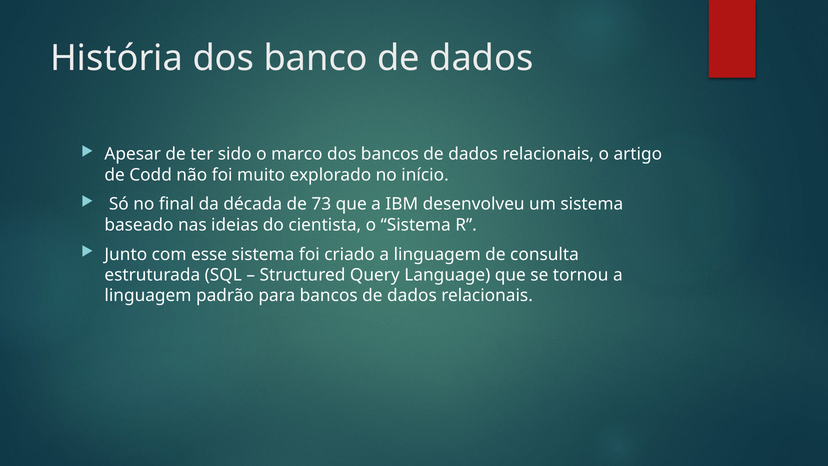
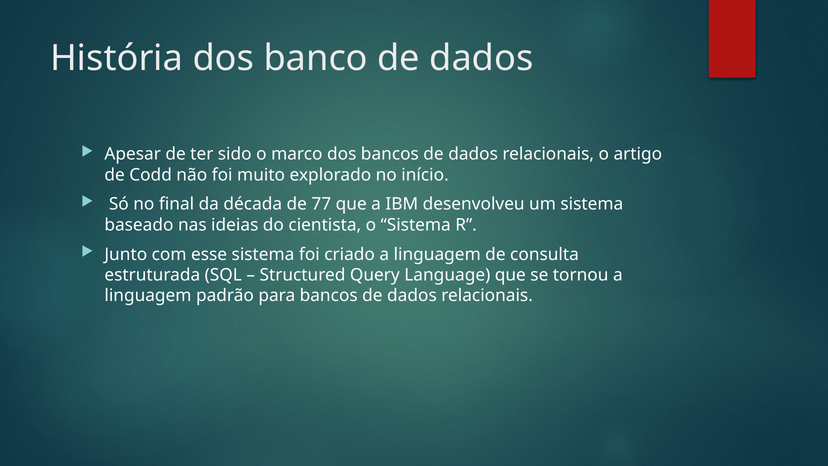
73: 73 -> 77 (321, 204)
